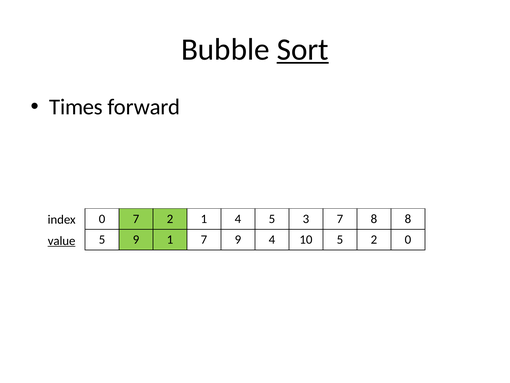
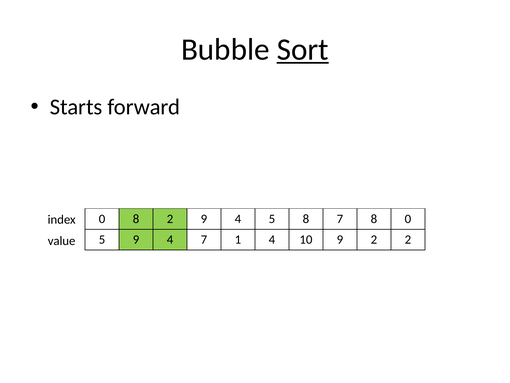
Times: Times -> Starts (76, 107)
0 7: 7 -> 8 (136, 219)
2 1: 1 -> 9 (204, 219)
5 3: 3 -> 8 (306, 219)
8 8: 8 -> 0 (408, 219)
5 9 1: 1 -> 4 (170, 239)
7 9: 9 -> 1 (238, 239)
10 5: 5 -> 9 (340, 239)
2 0: 0 -> 2 (408, 239)
value underline: present -> none (62, 241)
